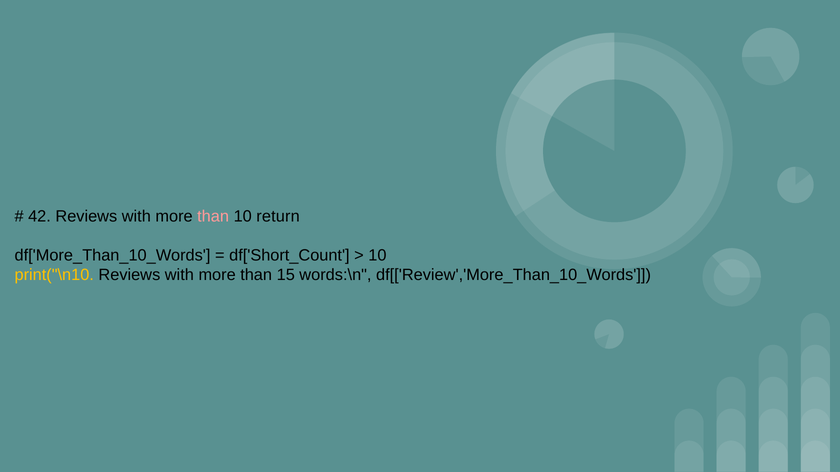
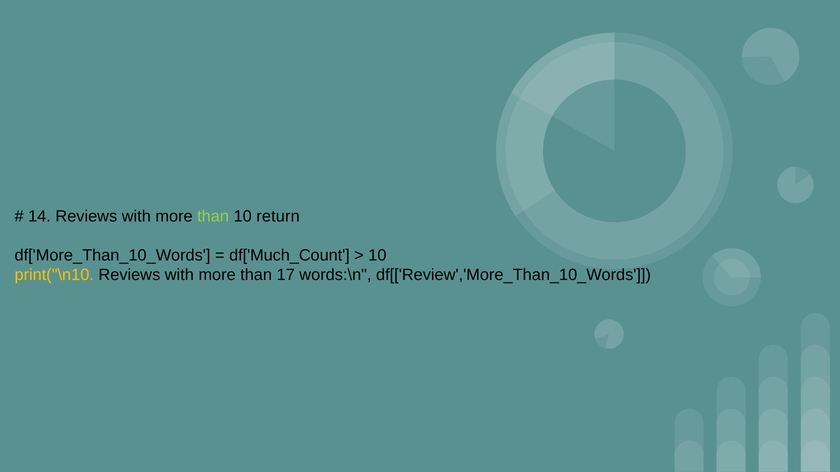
42: 42 -> 14 (40, 217)
than colour: pink -> light green (213, 217)
df['Short_Count: df['Short_Count -> df['Much_Count (289, 256)
15: 15 -> 17 (286, 275)
